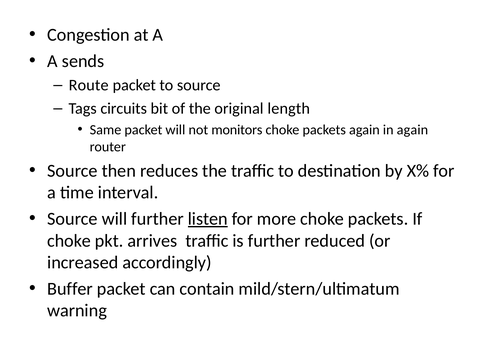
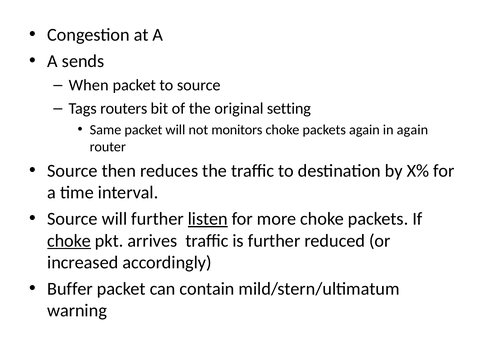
Route: Route -> When (89, 85)
circuits: circuits -> routers (124, 108)
length: length -> setting (289, 108)
choke underline: none -> present (69, 241)
